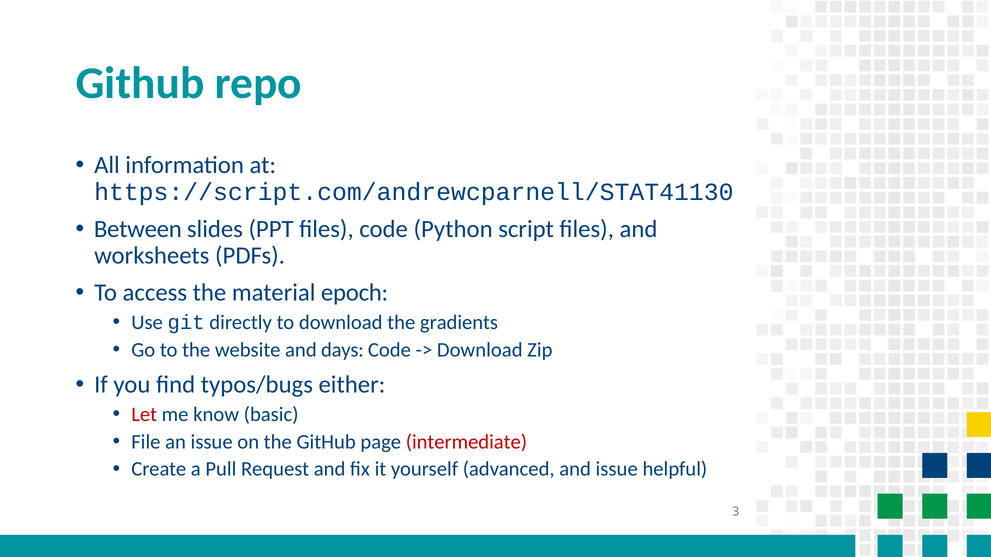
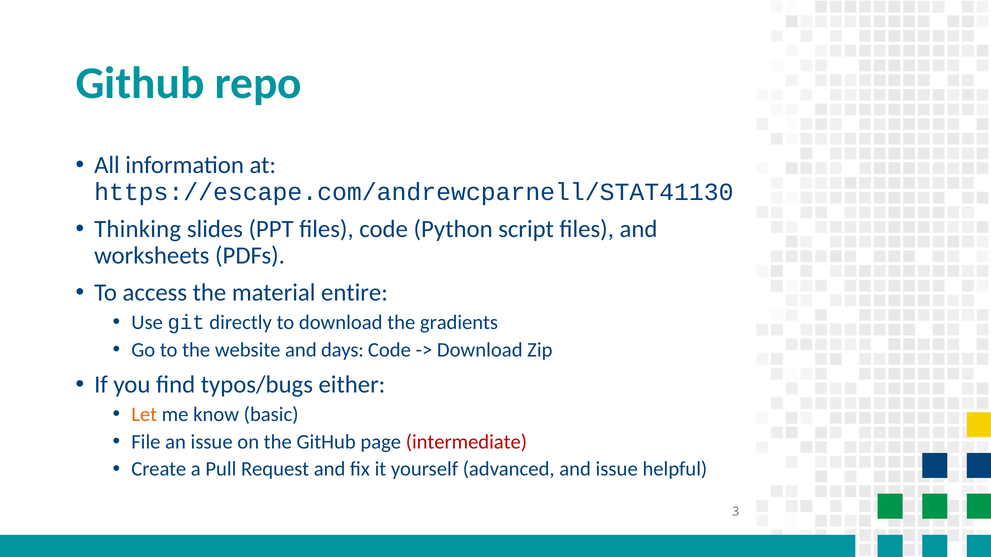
https://script.com/andrewcparnell/STAT41130: https://script.com/andrewcparnell/STAT41130 -> https://escape.com/andrewcparnell/STAT41130 (414, 192)
Between: Between -> Thinking (138, 229)
epoch: epoch -> entire (354, 293)
Let colour: red -> orange (144, 415)
